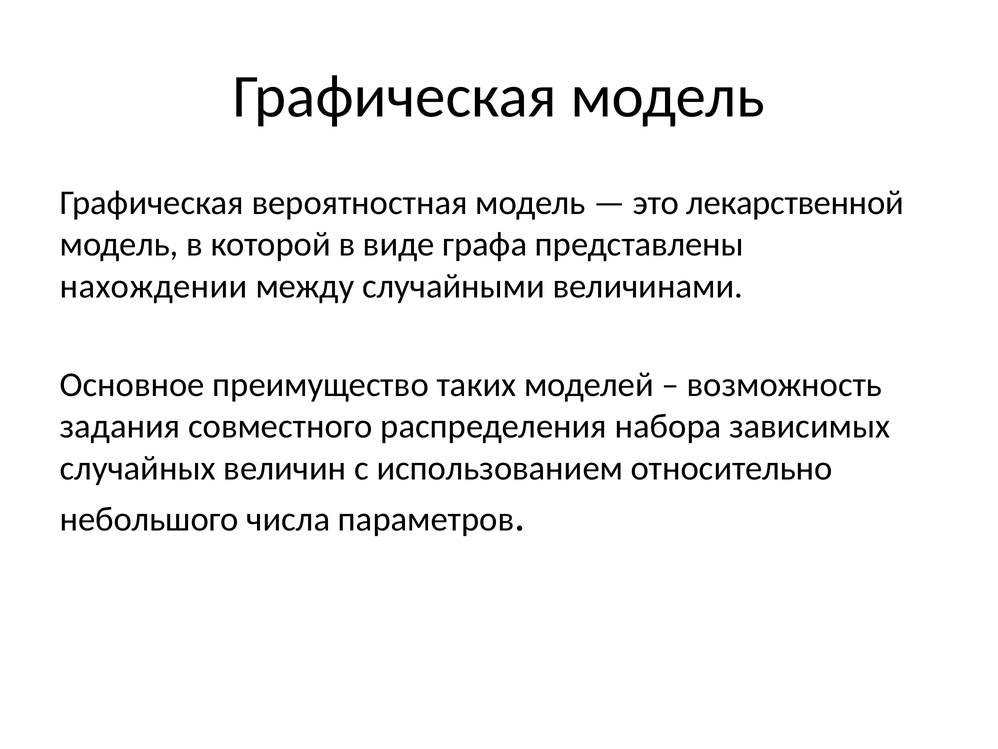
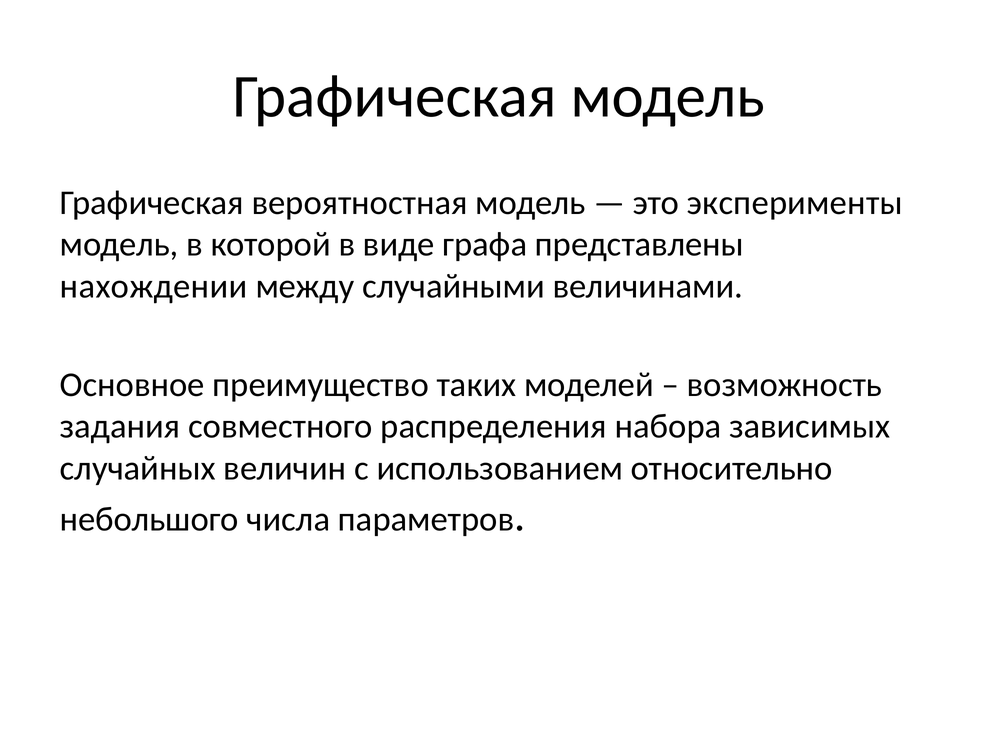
лекарственной: лекарственной -> эксперименты (795, 203)
